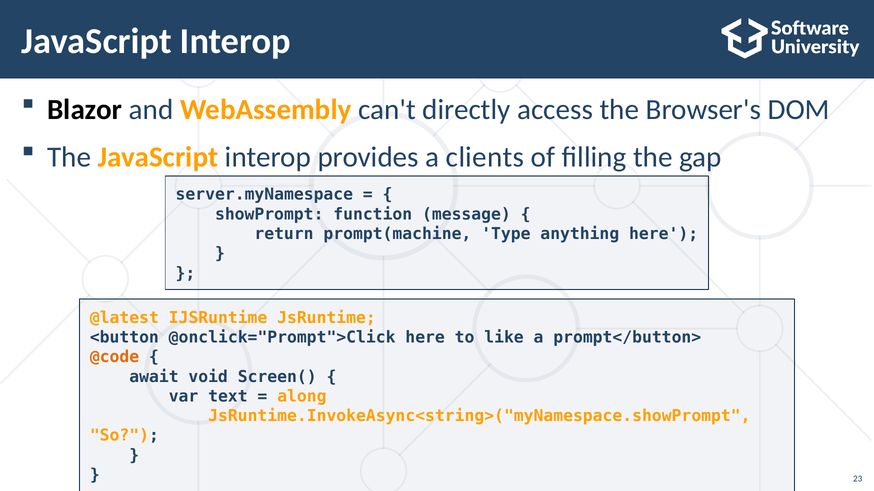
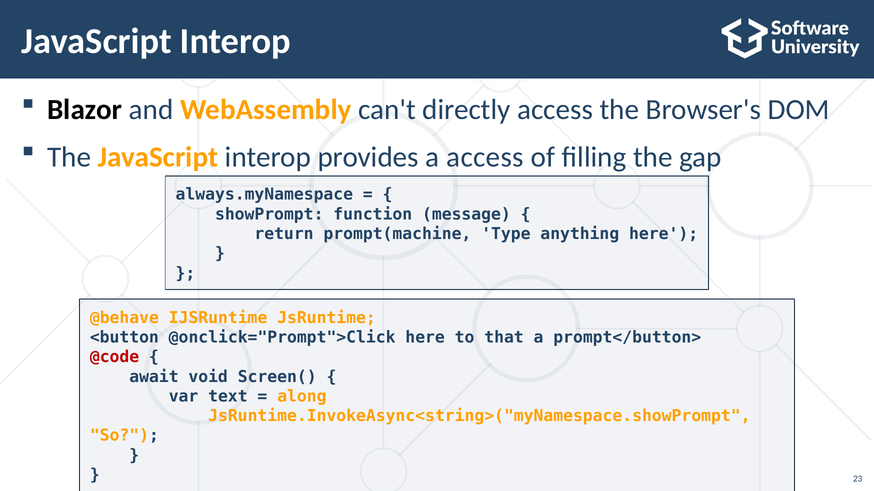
a clients: clients -> access (485, 157)
server.myNamespace: server.myNamespace -> always.myNamespace (264, 195)
@latest: @latest -> @behave (124, 318)
like: like -> that (504, 338)
@code colour: orange -> red (115, 357)
